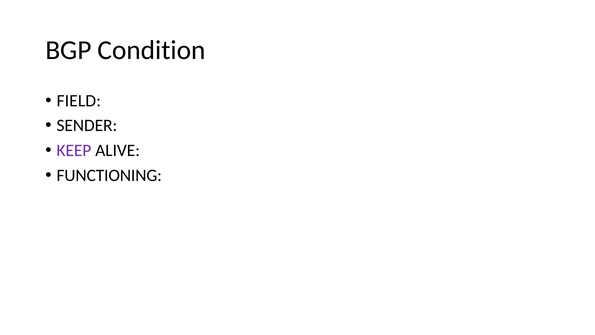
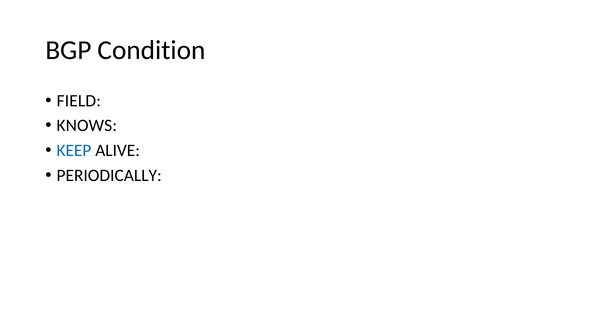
SENDER: SENDER -> KNOWS (87, 125)
KEEP colour: purple -> blue (74, 150)
FUNCTIONING: FUNCTIONING -> PERIODICALLY (109, 175)
